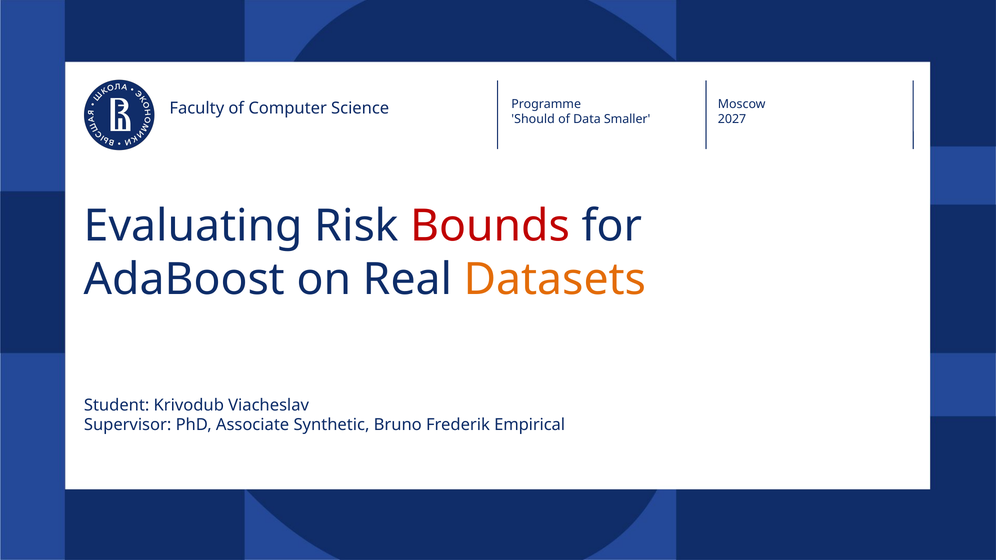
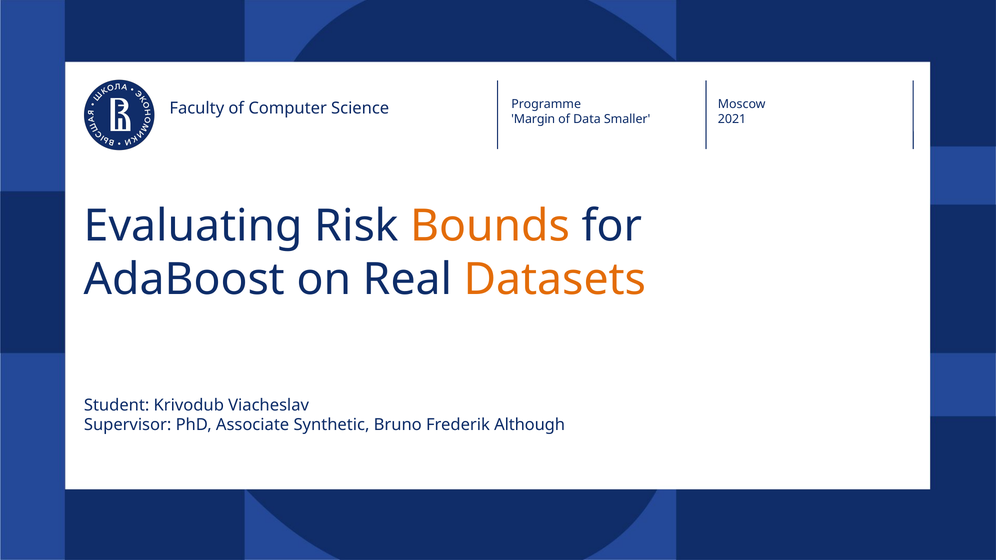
Should: Should -> Margin (533, 119)
2027: 2027 -> 2021 (732, 119)
Bounds colour: red -> orange (490, 226)
Empirical: Empirical -> Although (530, 425)
